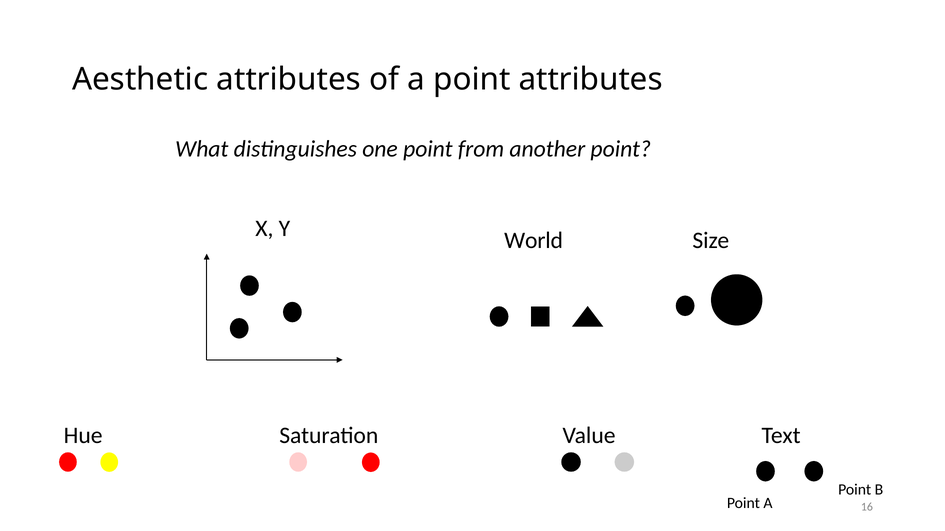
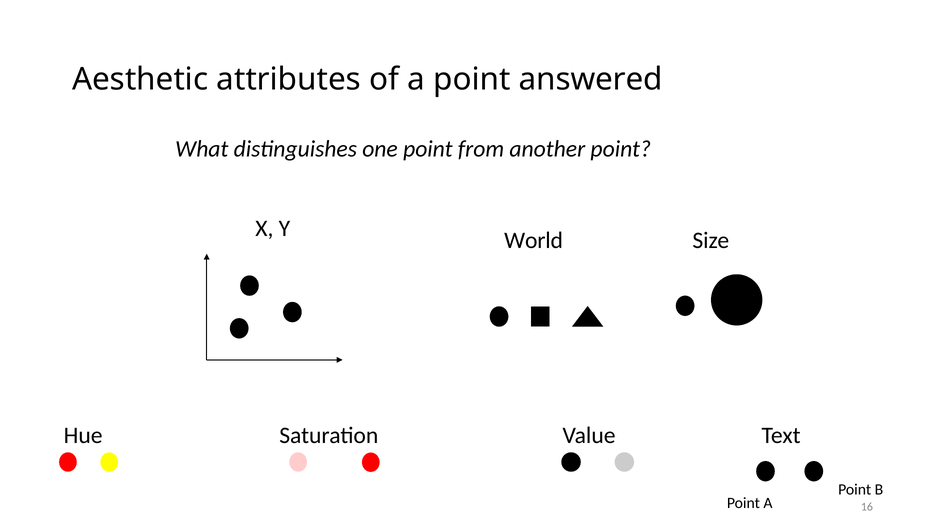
point attributes: attributes -> answered (591, 79)
